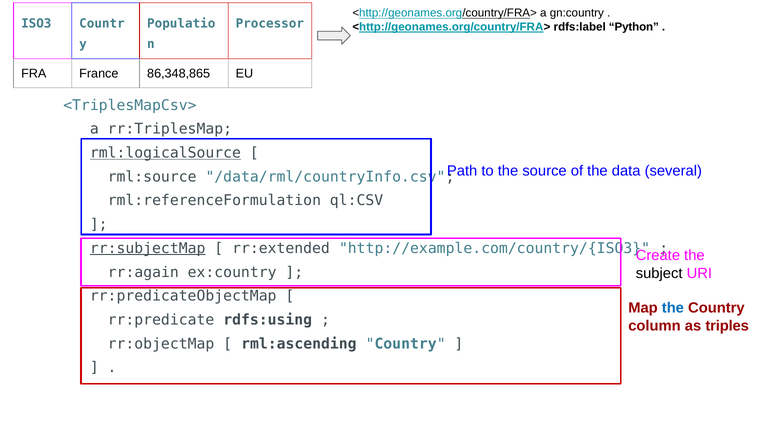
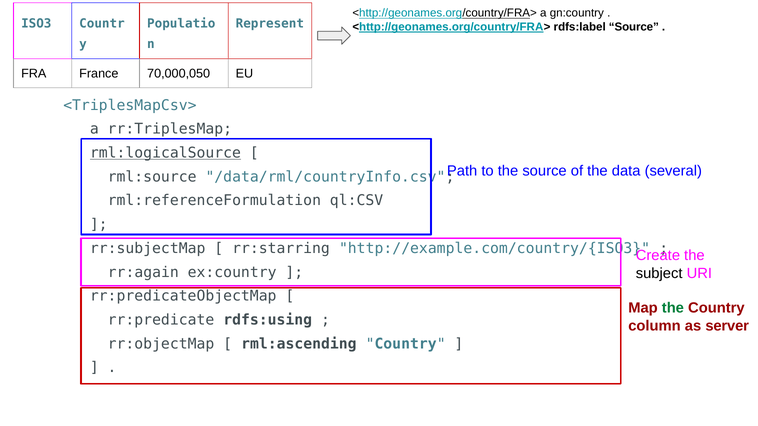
Processor: Processor -> Represent (270, 23)
rdfs:label Python: Python -> Source (634, 27)
86,348,865: 86,348,865 -> 70,000,050 (179, 74)
rr:subjectMap underline: present -> none (148, 249)
rr:extended: rr:extended -> rr:starring (281, 249)
the colour: blue -> green (673, 308)
triples: triples -> server (727, 326)
